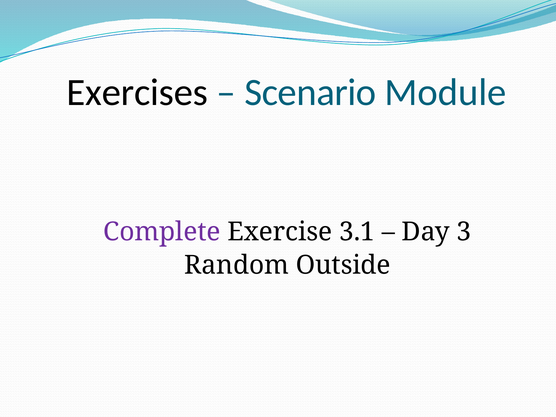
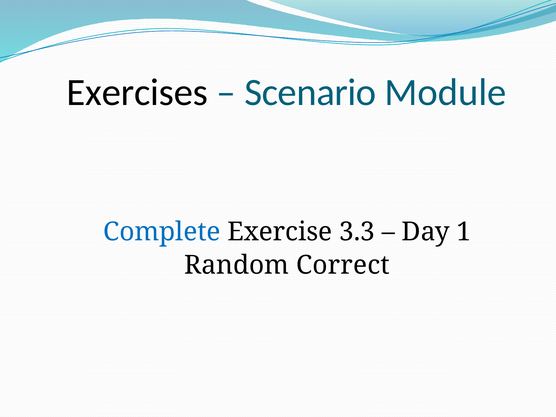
Complete colour: purple -> blue (162, 232)
3.1: 3.1 -> 3.3 (357, 232)
3: 3 -> 1 (464, 232)
Outside: Outside -> Correct (343, 265)
